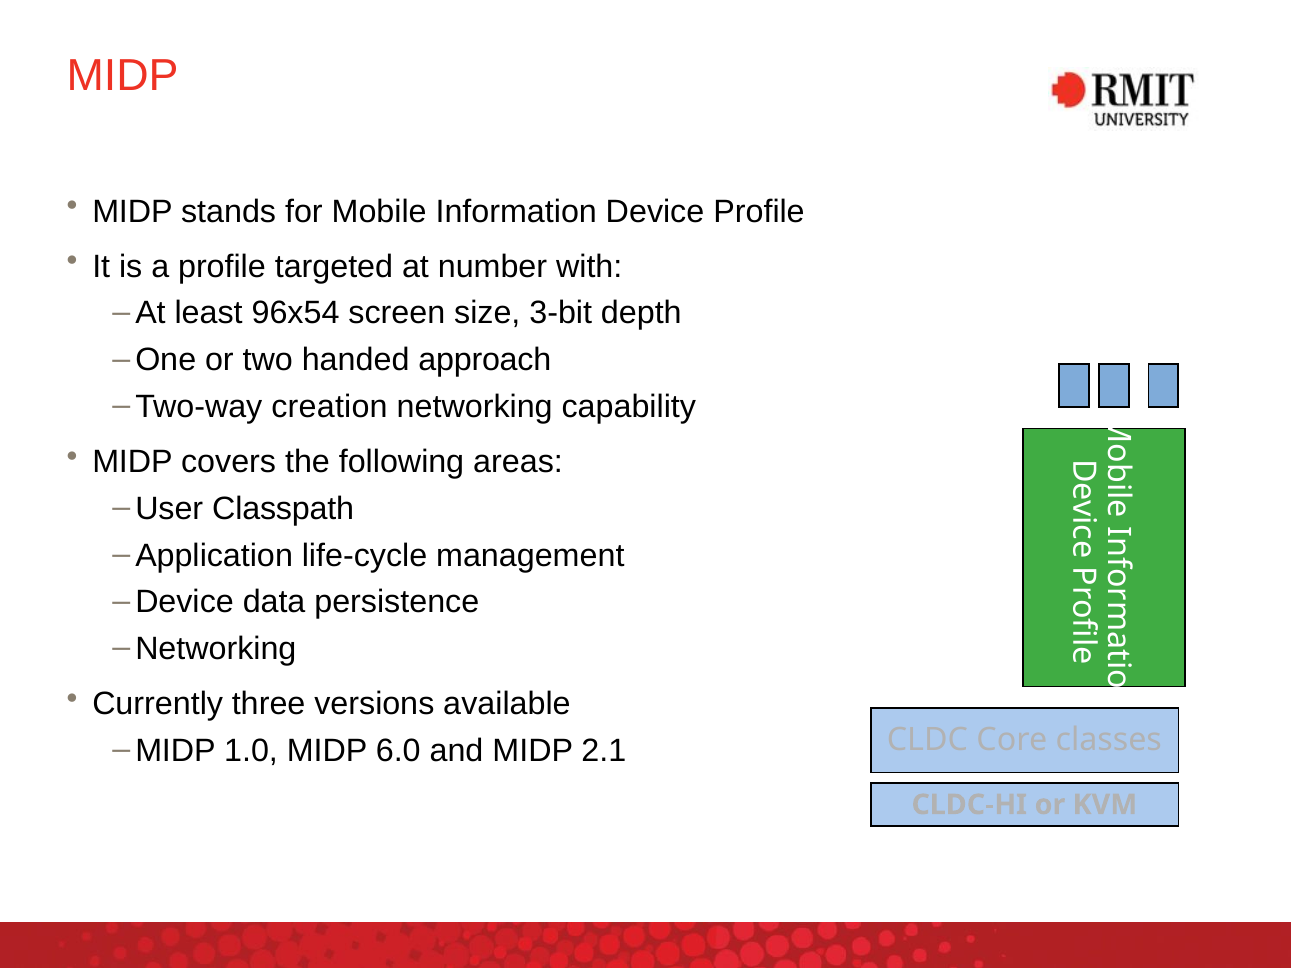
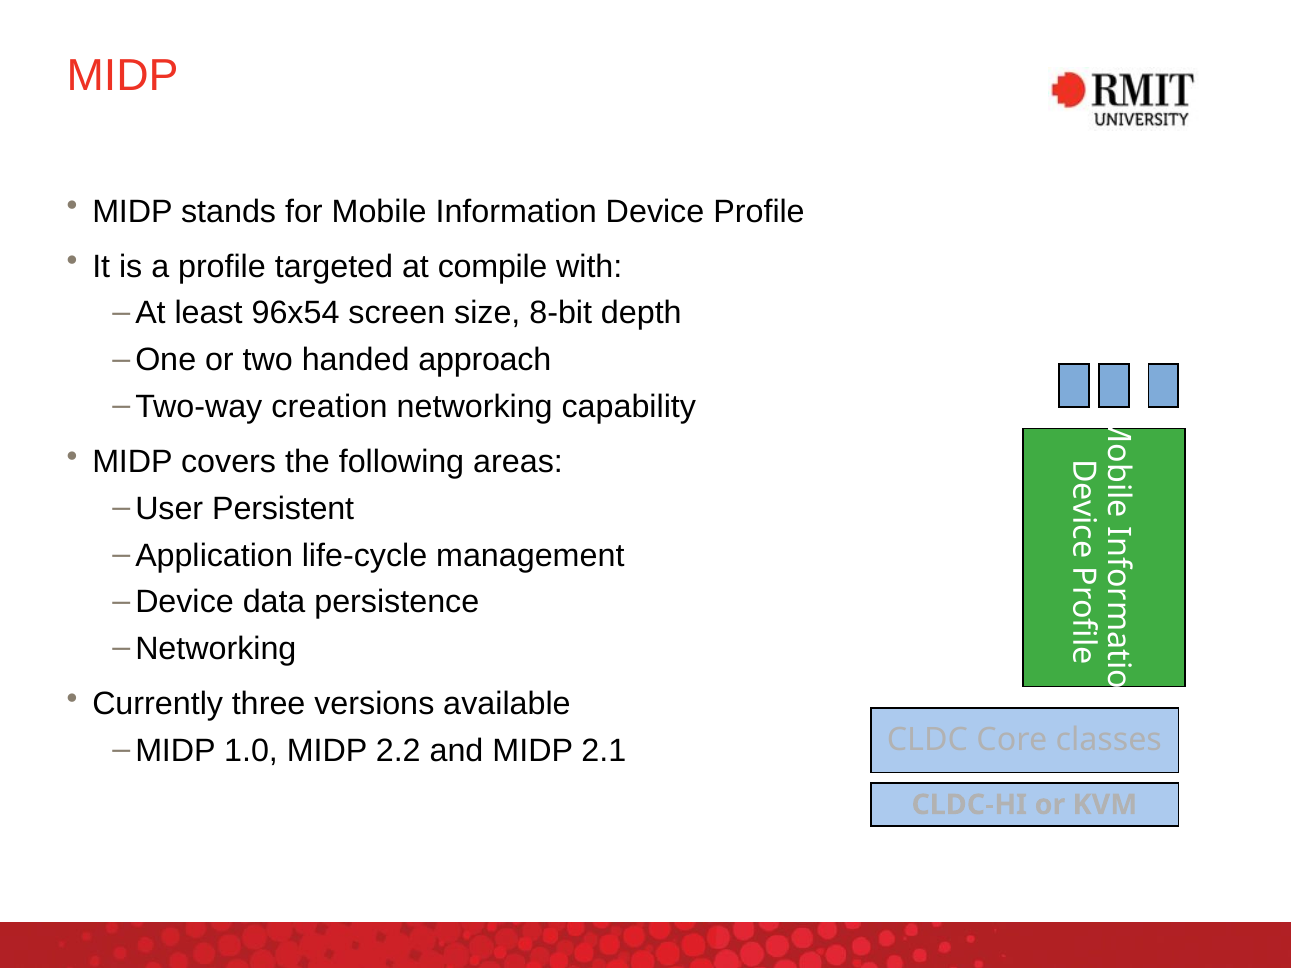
number: number -> compile (493, 267)
3-bit: 3-bit -> 8-bit (561, 313)
Classpath: Classpath -> Persistent (283, 509)
6.0: 6.0 -> 2.2 (398, 751)
